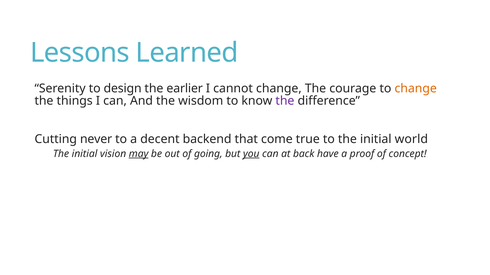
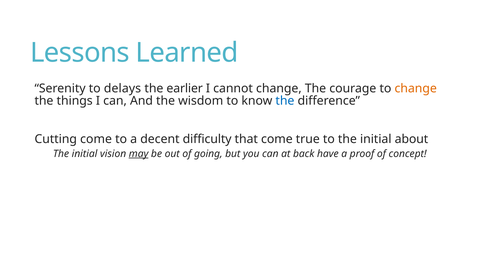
design: design -> delays (122, 89)
the colour: purple -> blue (285, 101)
Cutting never: never -> come (96, 139)
backend: backend -> difficulty (207, 139)
world: world -> about (411, 139)
you underline: present -> none (251, 154)
